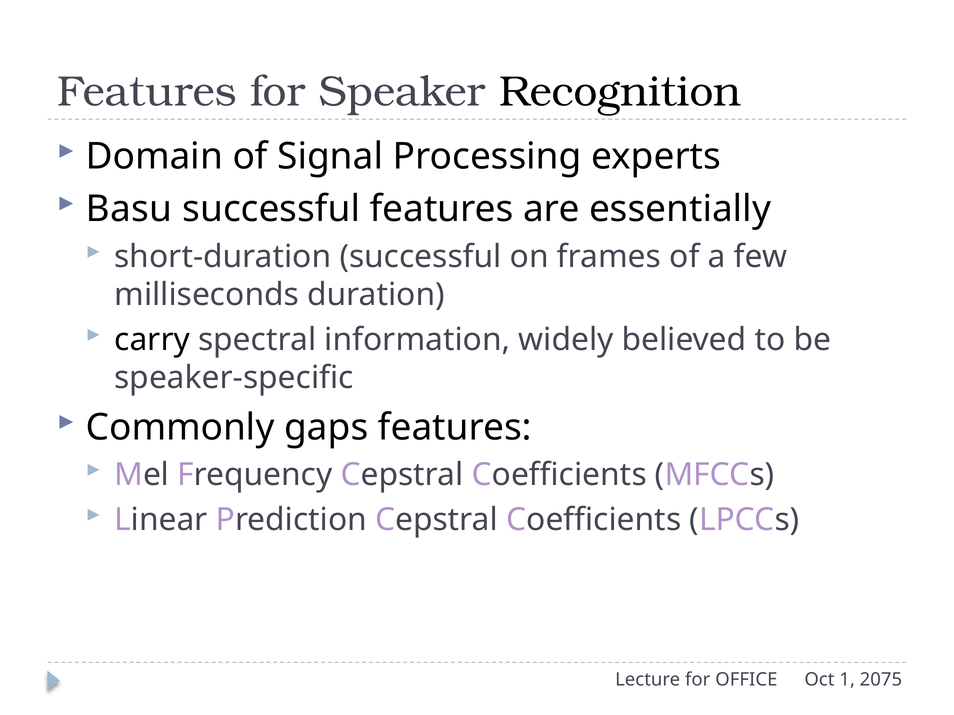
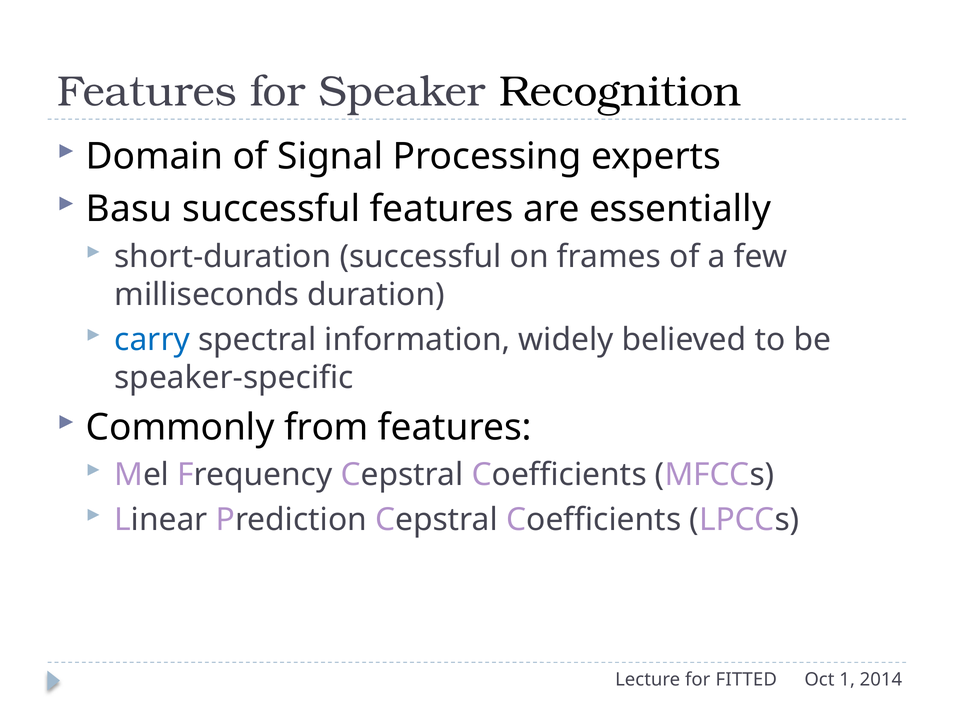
carry colour: black -> blue (152, 340)
gaps: gaps -> from (326, 428)
OFFICE: OFFICE -> FITTED (746, 680)
2075: 2075 -> 2014 (881, 680)
